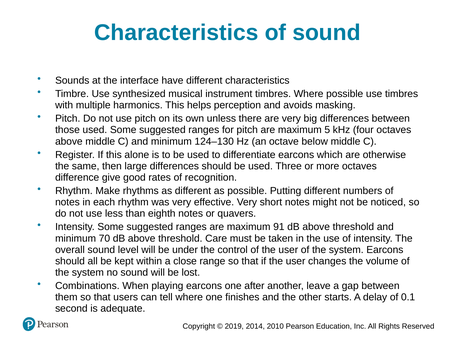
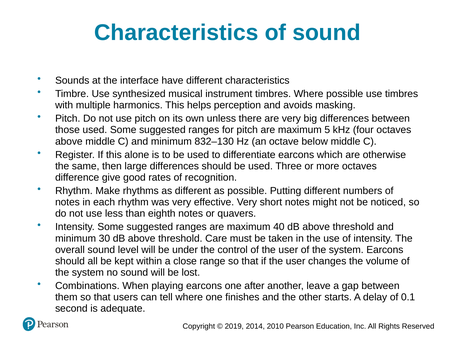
124–130: 124–130 -> 832–130 (214, 141)
91: 91 -> 40 (279, 227)
70: 70 -> 30 (104, 239)
